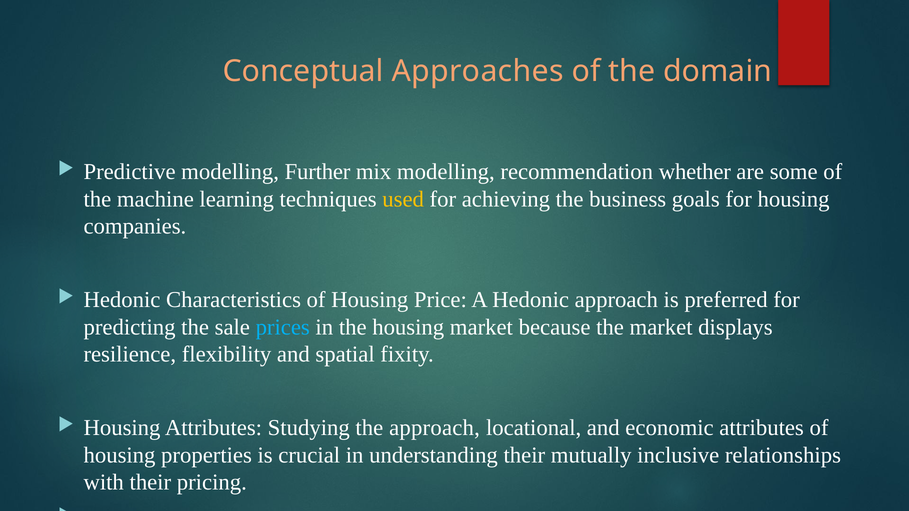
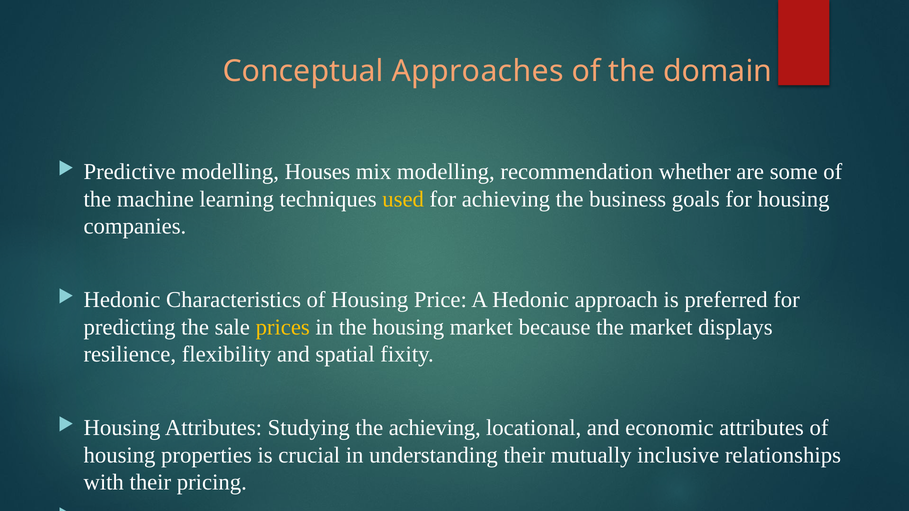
Further: Further -> Houses (318, 172)
prices colour: light blue -> yellow (283, 327)
the approach: approach -> achieving (435, 428)
